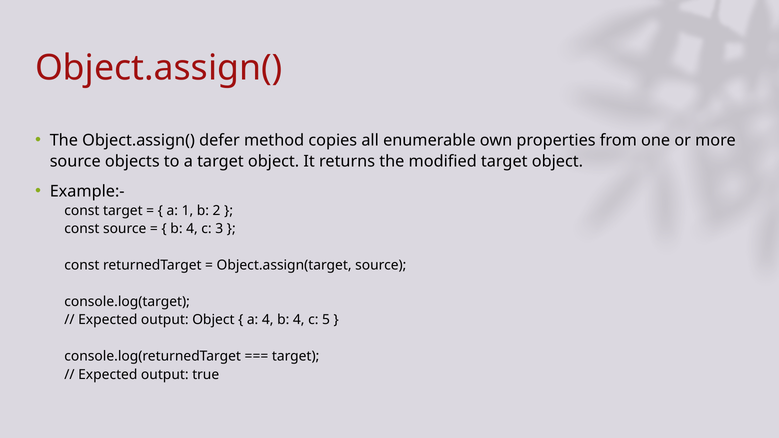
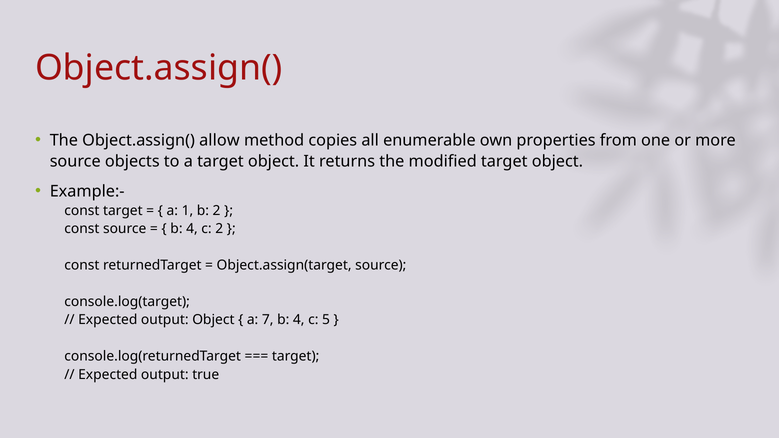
defer: defer -> allow (219, 140)
c 3: 3 -> 2 (219, 229)
a 4: 4 -> 7 (268, 320)
